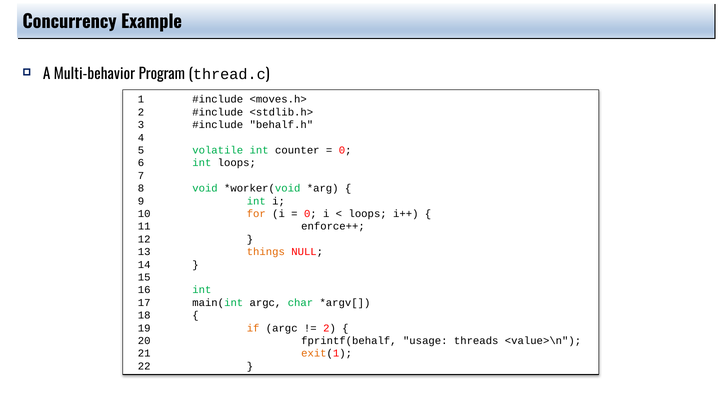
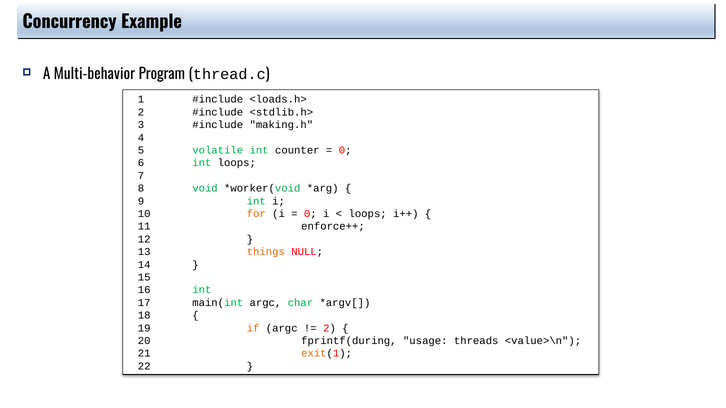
<moves.h>: <moves.h> -> <loads.h> (278, 100)
behalf.h: behalf.h -> making.h (281, 125)
fprintf(behalf: fprintf(behalf -> fprintf(during (349, 341)
